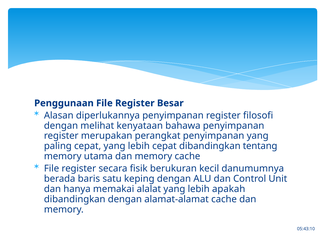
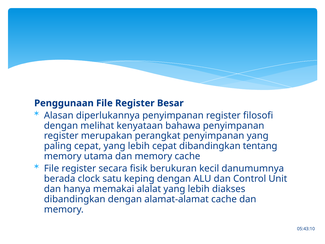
baris: baris -> clock (89, 179)
apakah: apakah -> diakses (229, 189)
